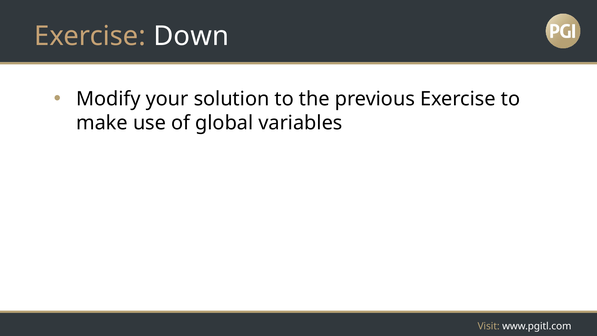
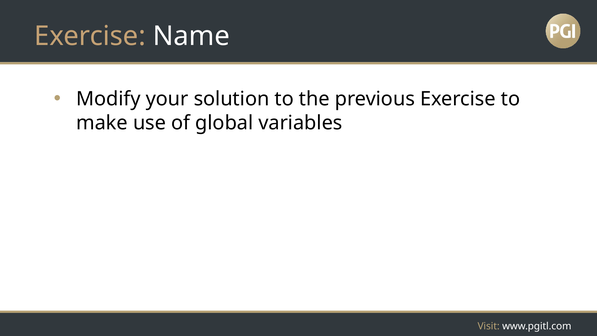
Down: Down -> Name (191, 36)
